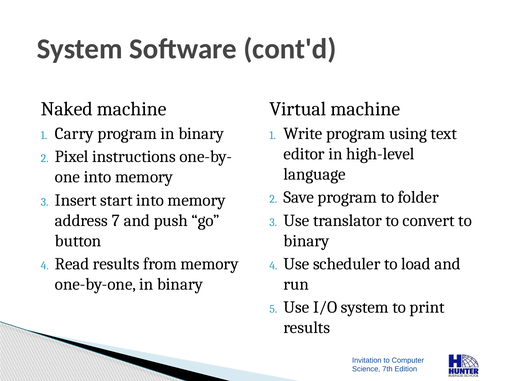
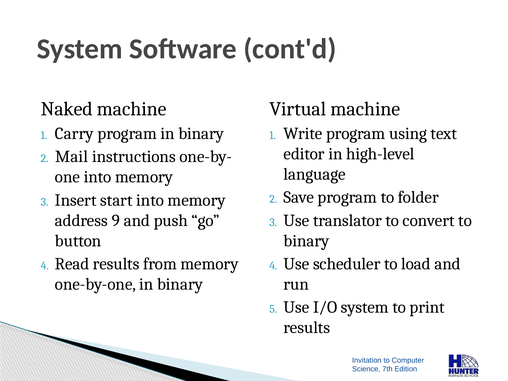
Pixel: Pixel -> Mail (72, 157)
7: 7 -> 9 (116, 220)
